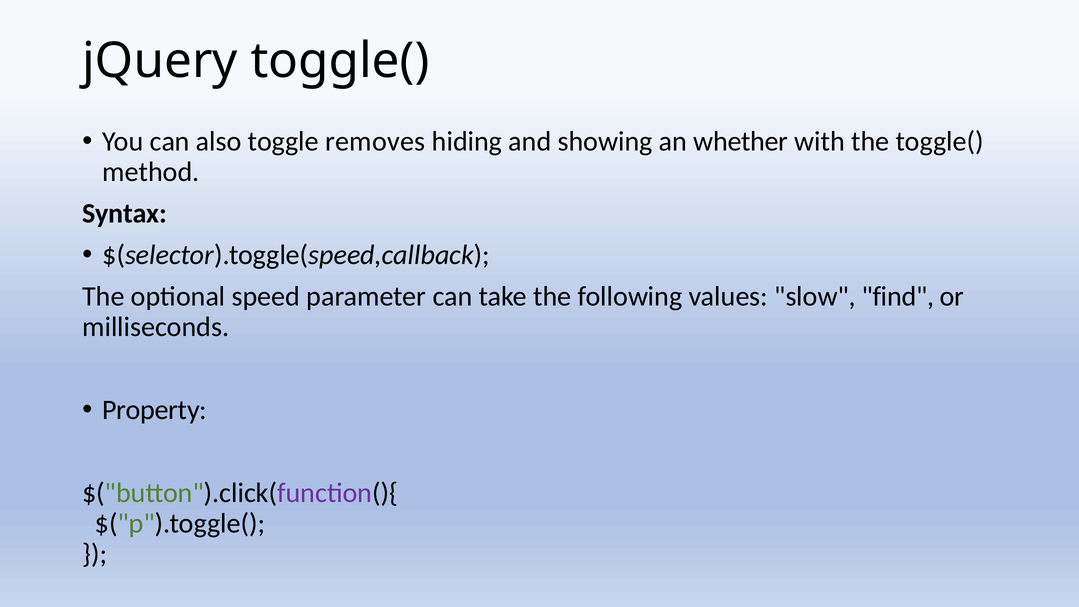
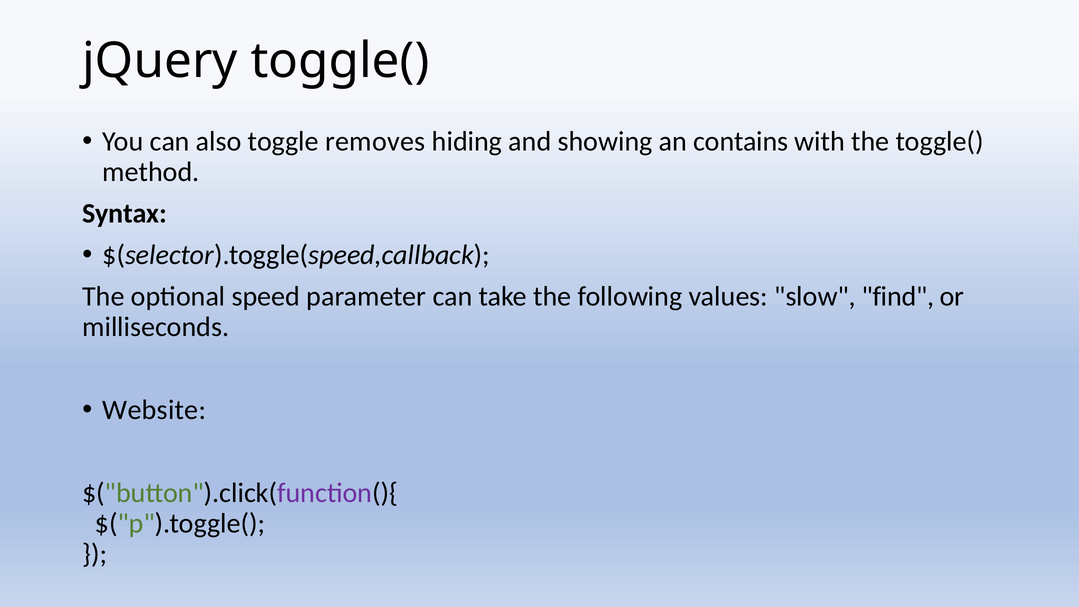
whether: whether -> contains (741, 141)
Property: Property -> Website (154, 410)
